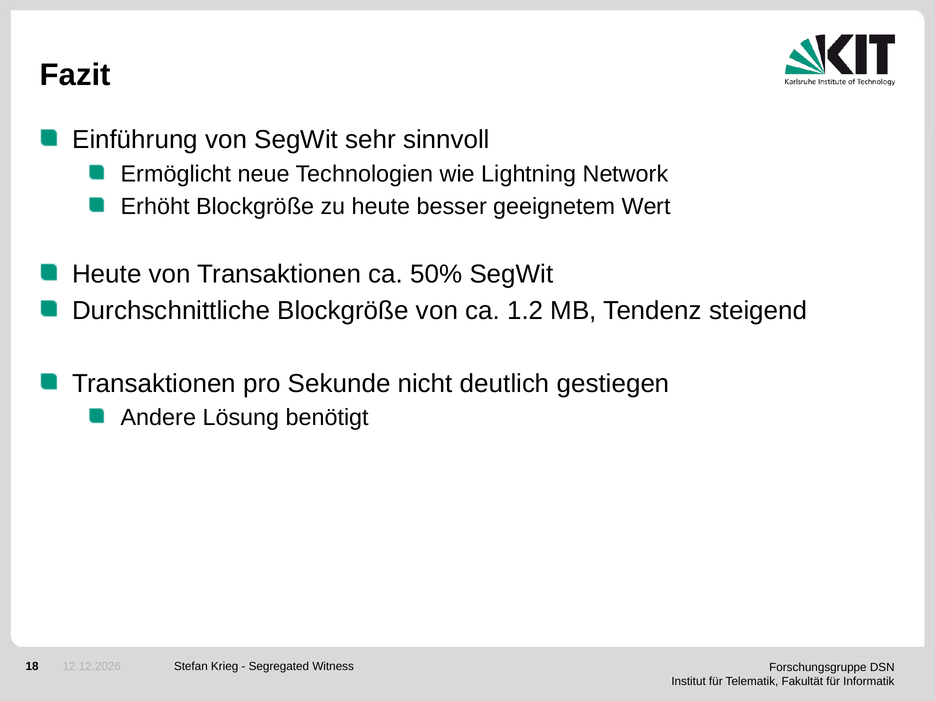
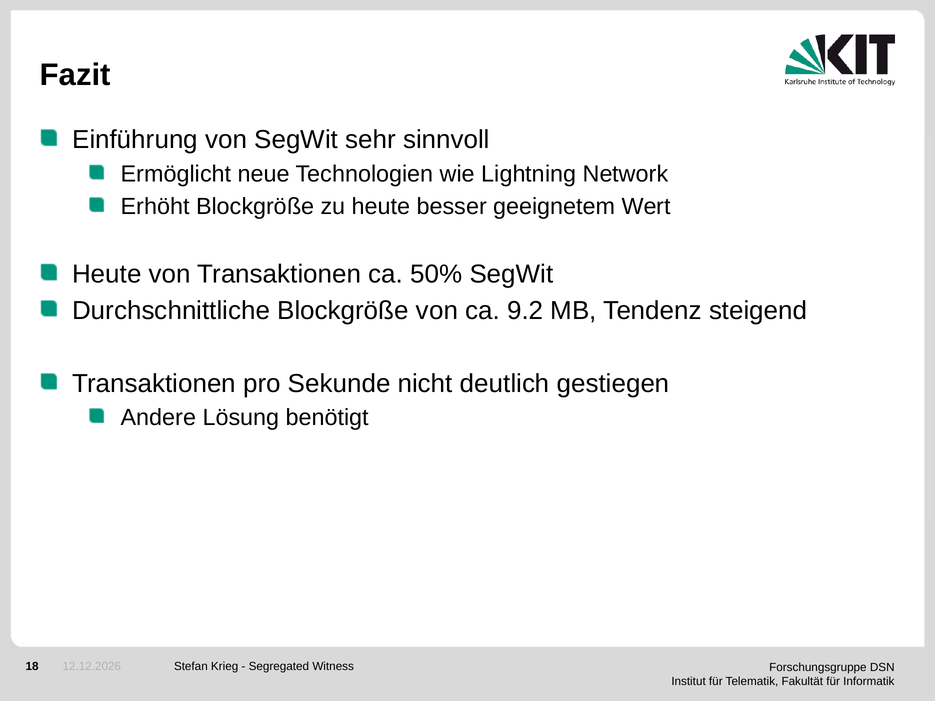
1.2: 1.2 -> 9.2 (525, 311)
